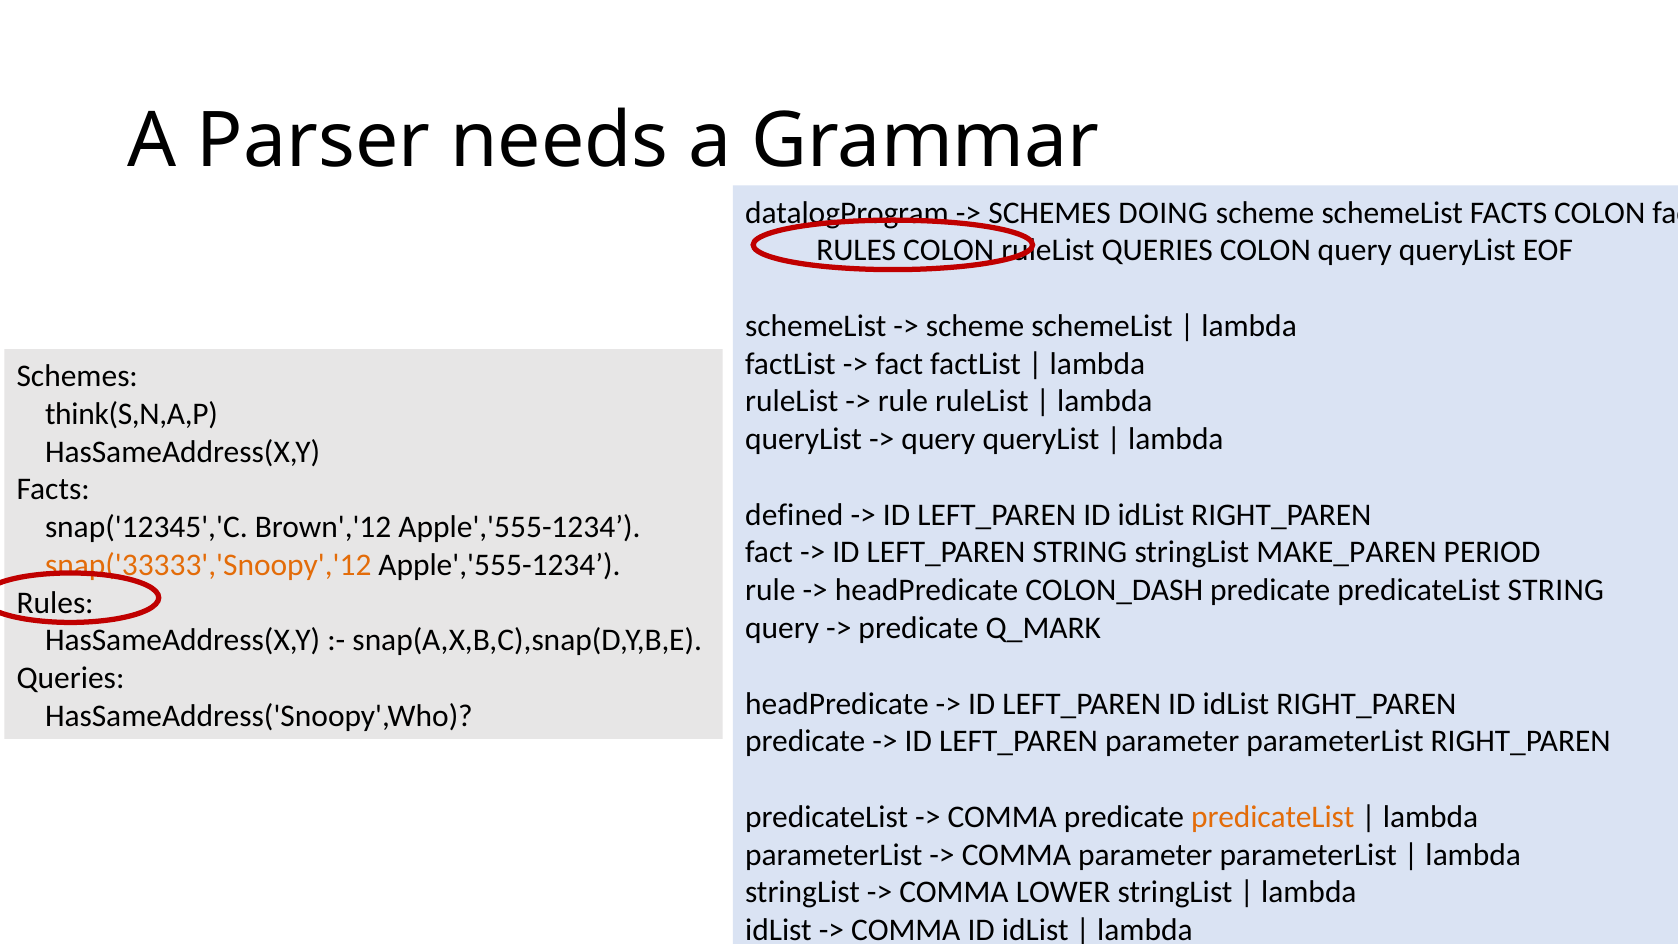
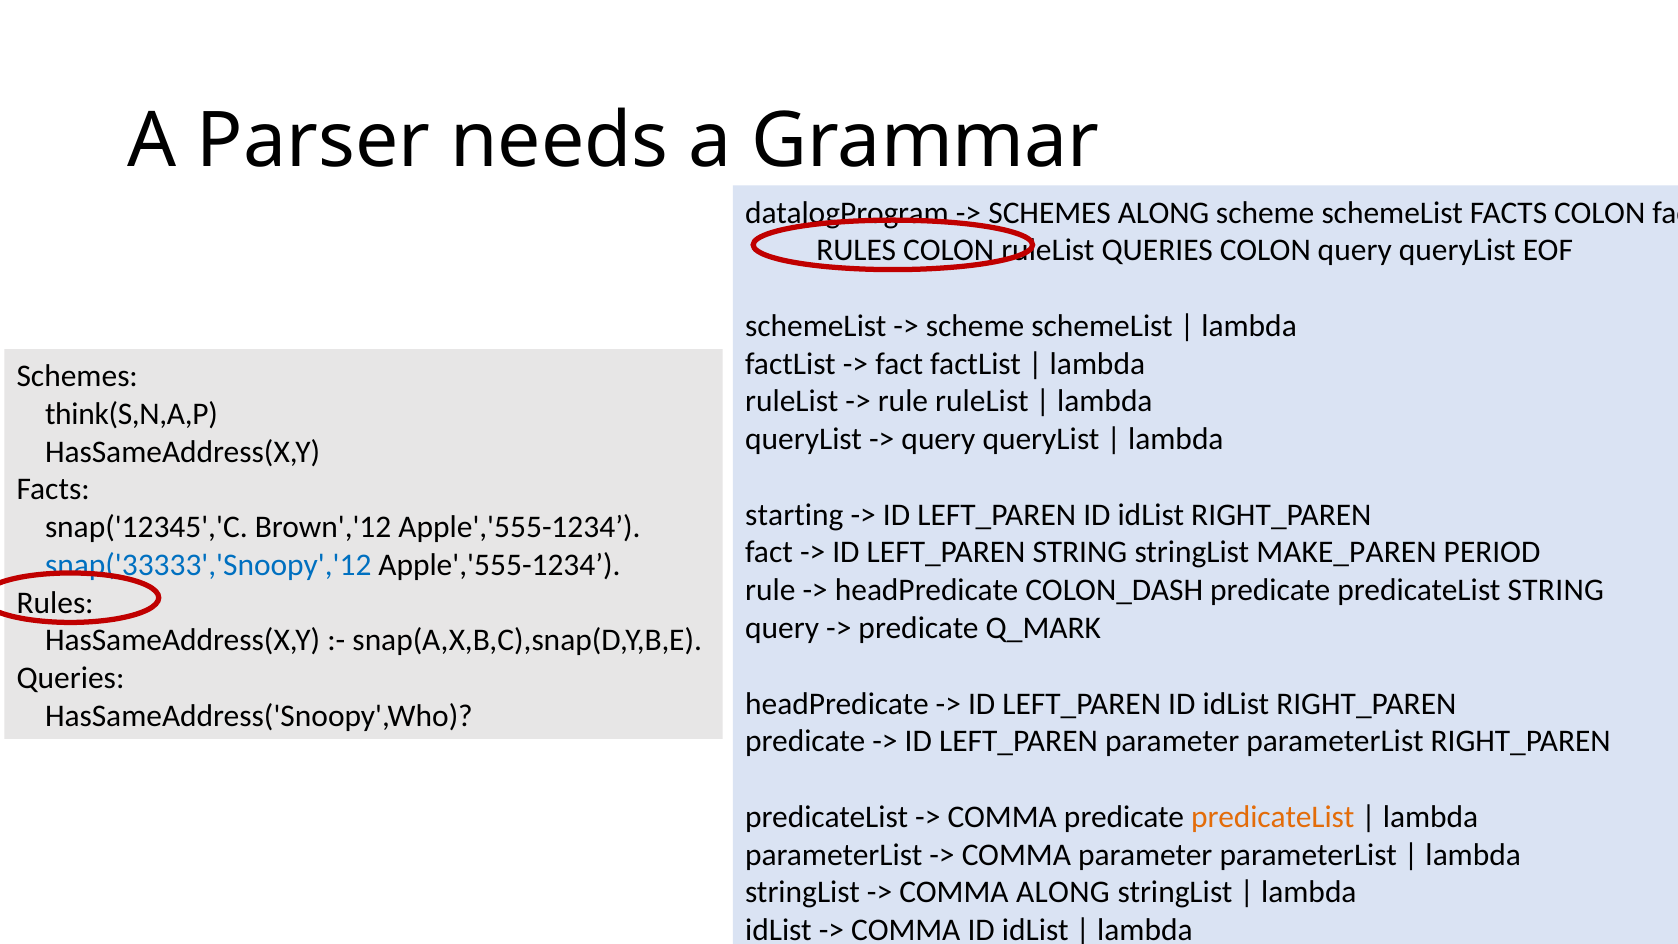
SCHEMES DOING: DOING -> ALONG (1163, 213)
defined: defined -> starting (794, 515)
snap('33333','Snoopy','12 colour: orange -> blue (208, 565)
COMMA LOWER: LOWER -> ALONG (1063, 892)
